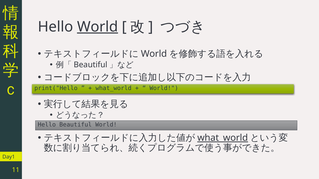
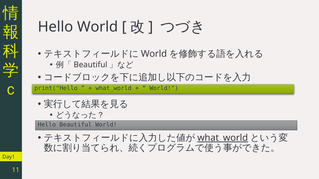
World underline: present -> none (98, 27)
